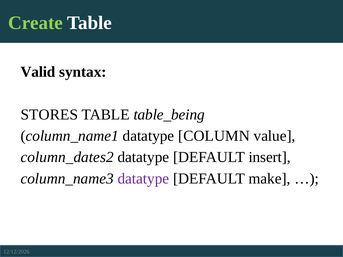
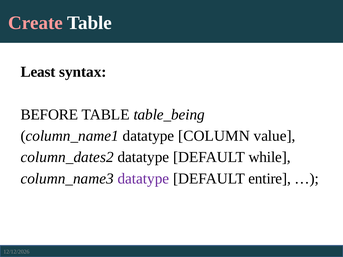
Create colour: light green -> pink (35, 23)
Valid: Valid -> Least (38, 72)
STORES: STORES -> BEFORE (49, 115)
insert: insert -> while (270, 157)
make: make -> entire (270, 179)
